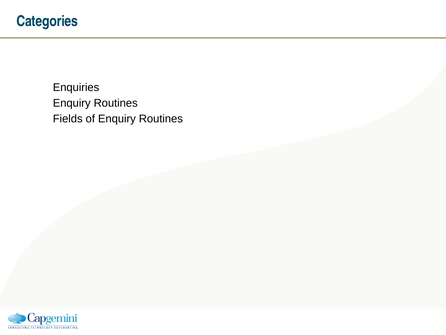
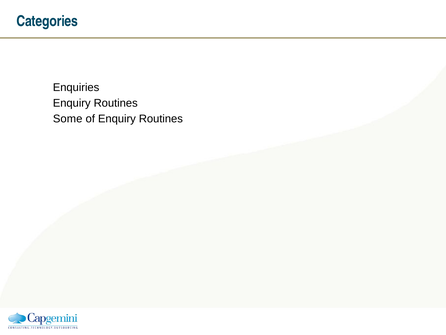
Fields: Fields -> Some (68, 119)
